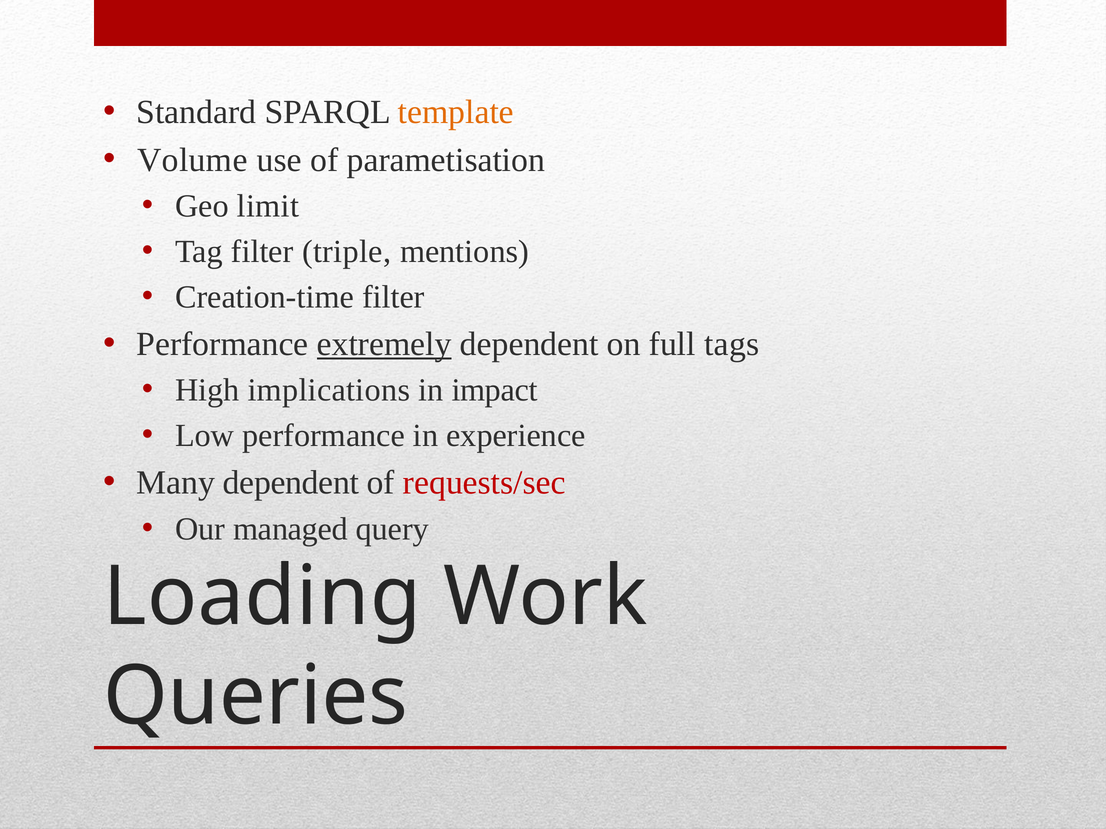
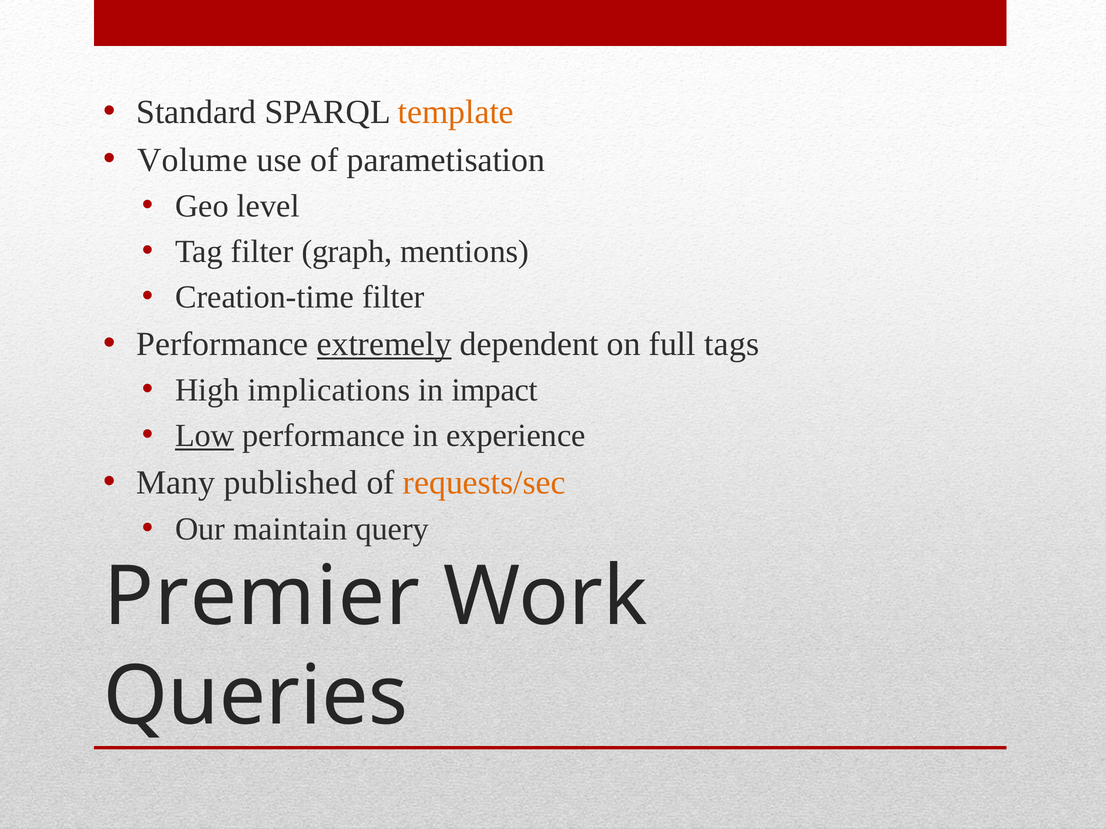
limit: limit -> level (268, 206)
triple: triple -> graph (347, 252)
Low underline: none -> present (205, 436)
Many dependent: dependent -> published (291, 483)
requests/sec colour: red -> orange (484, 483)
managed: managed -> maintain (290, 529)
Loading: Loading -> Premier (262, 597)
